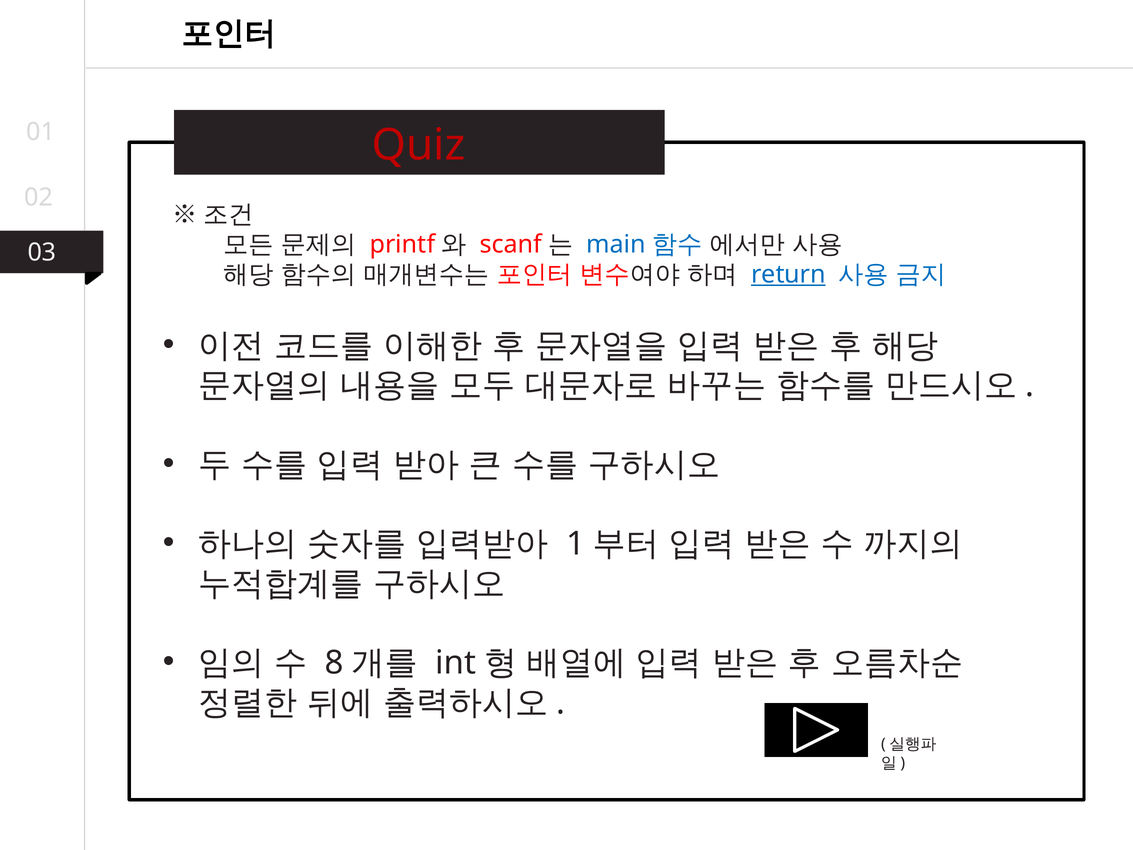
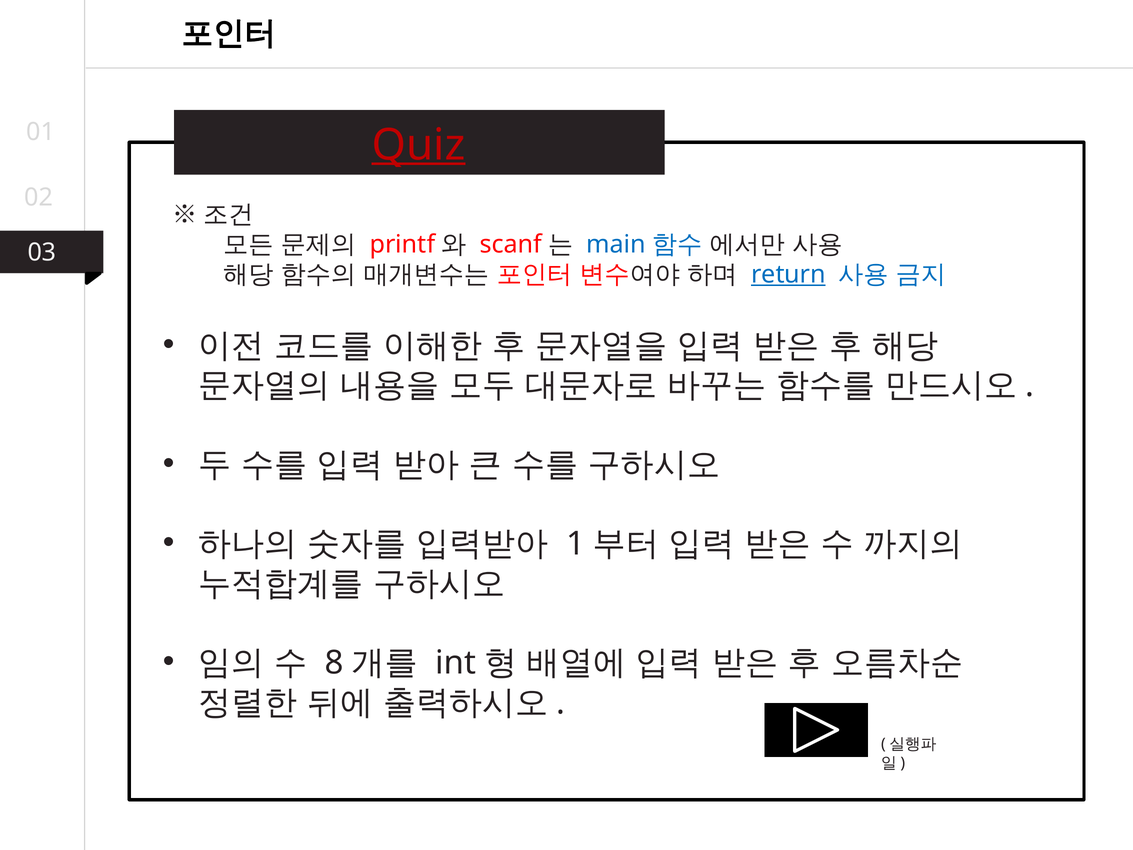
Quiz underline: none -> present (419, 145)
